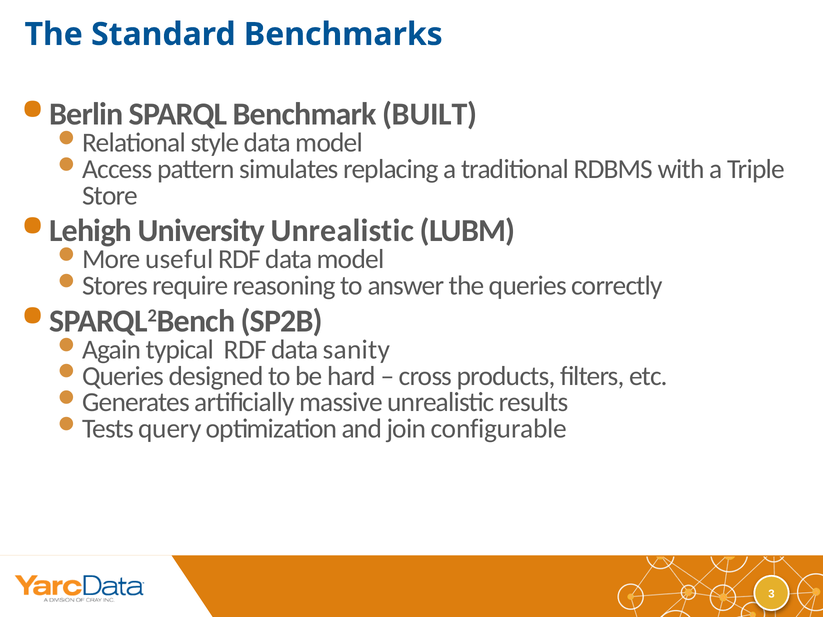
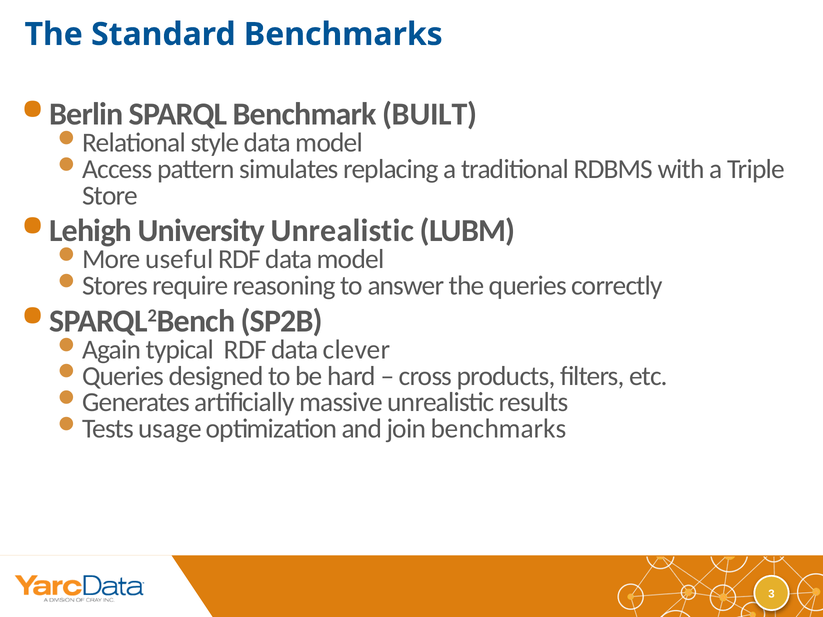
sanity: sanity -> clever (357, 350)
query: query -> usage (170, 429)
join configurable: configurable -> benchmarks (499, 429)
